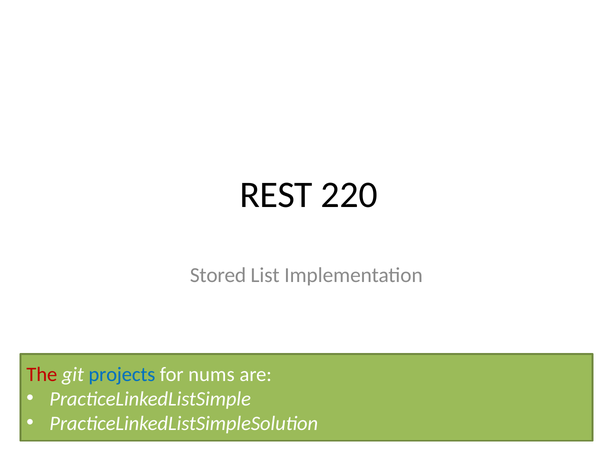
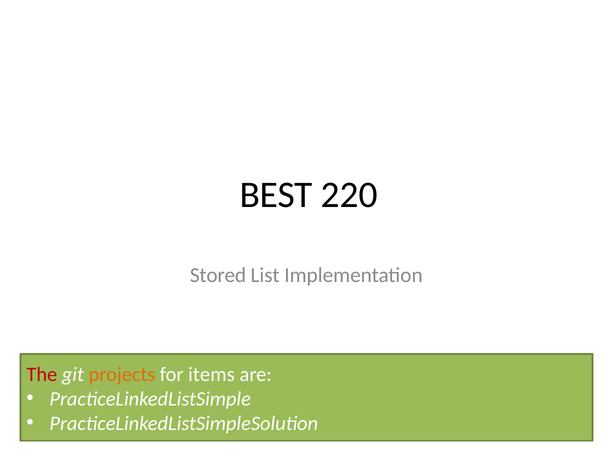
REST: REST -> BEST (276, 195)
projects colour: blue -> orange (122, 374)
nums: nums -> items (211, 374)
